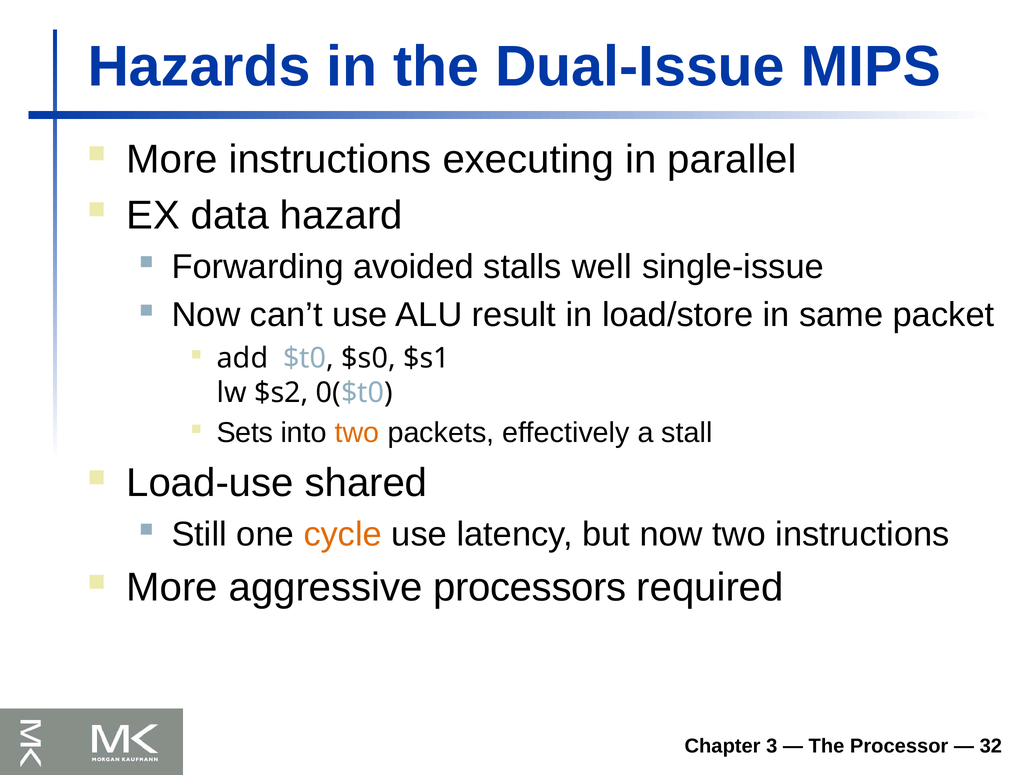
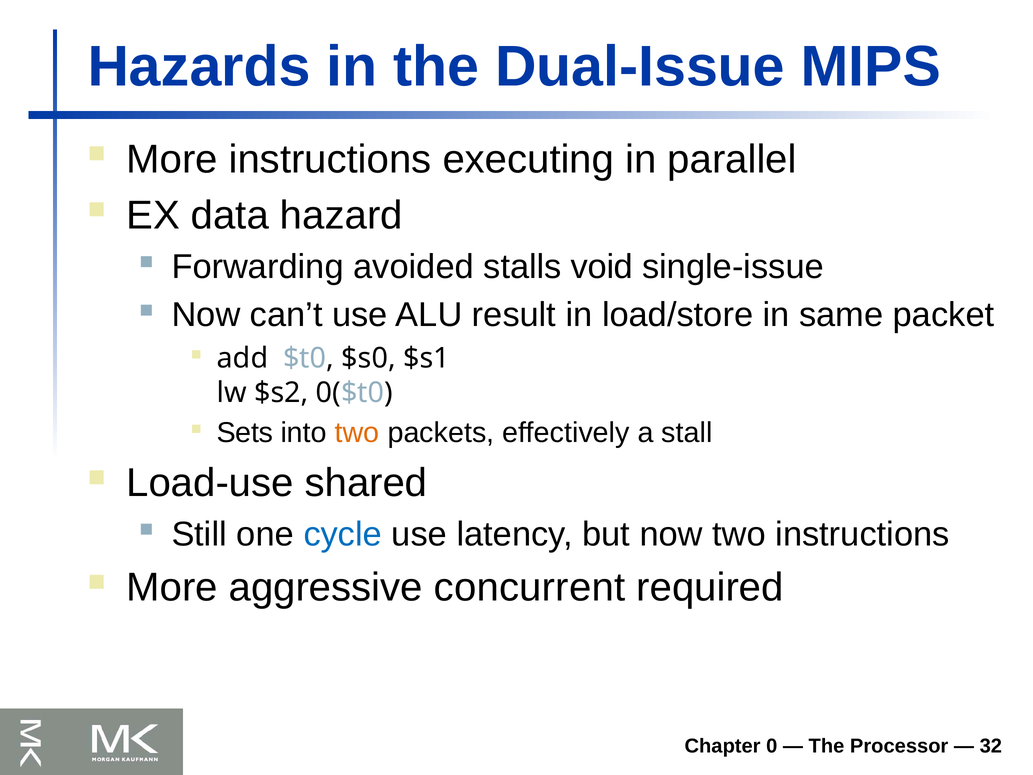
well: well -> void (602, 267)
cycle colour: orange -> blue (343, 534)
processors: processors -> concurrent (530, 587)
3: 3 -> 0 (772, 746)
